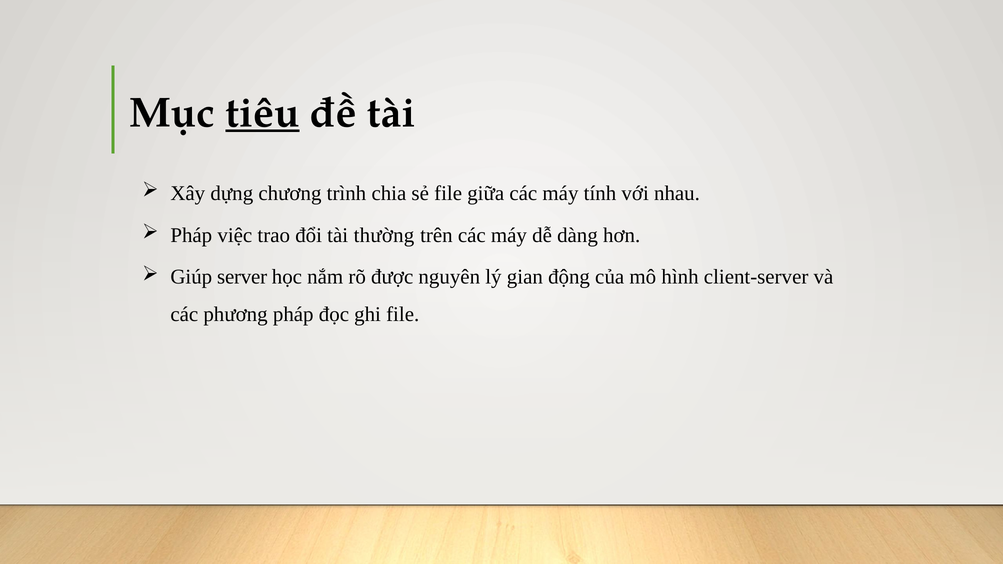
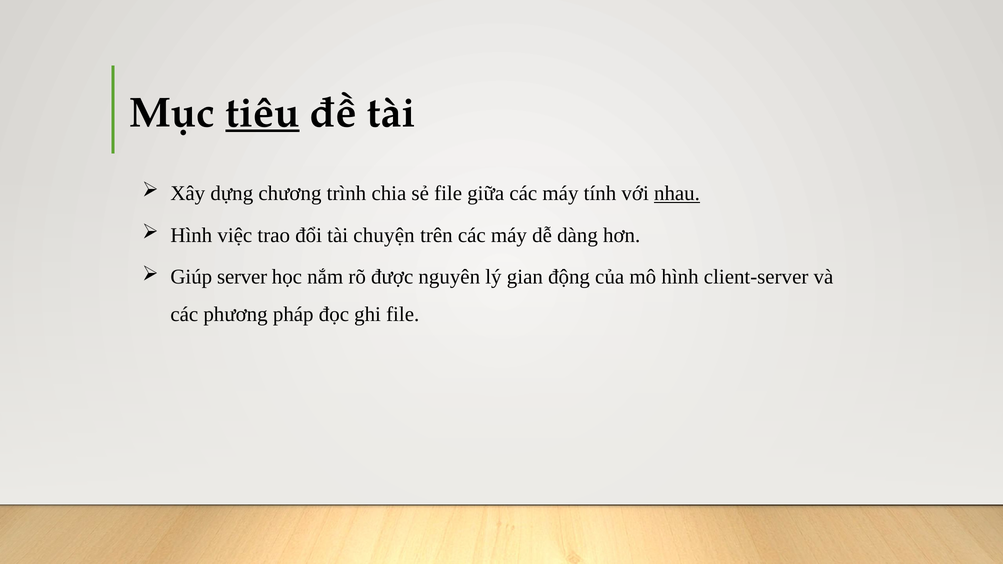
nhau underline: none -> present (677, 194)
Pháp: Pháp -> Hình (191, 235)
thường: thường -> chuyện (384, 235)
